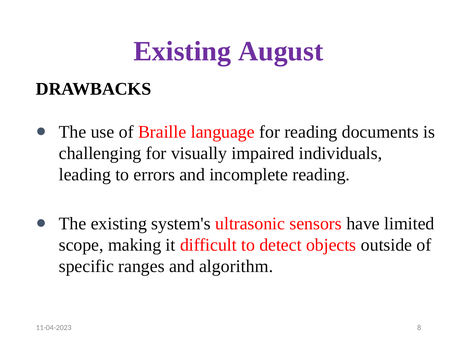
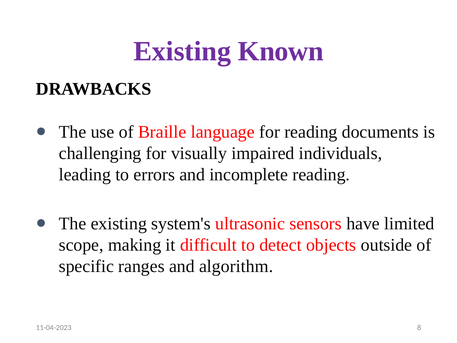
August: August -> Known (281, 51)
